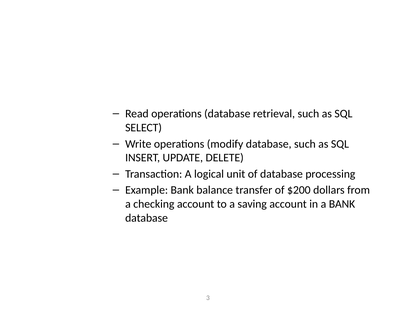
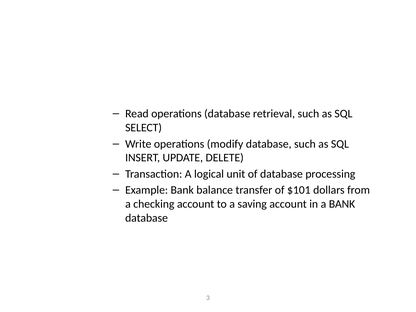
$200: $200 -> $101 (299, 190)
